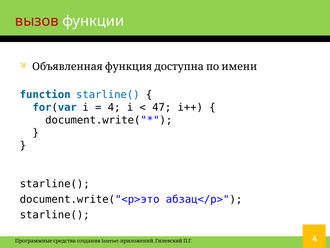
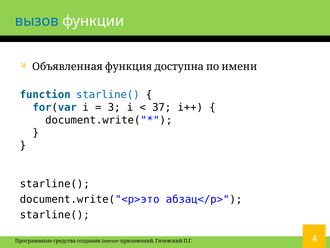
вызов colour: red -> blue (37, 21)
4: 4 -> 3 (114, 107)
47: 47 -> 37 (162, 107)
